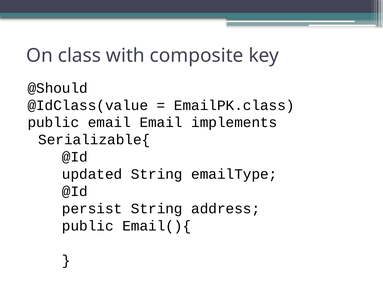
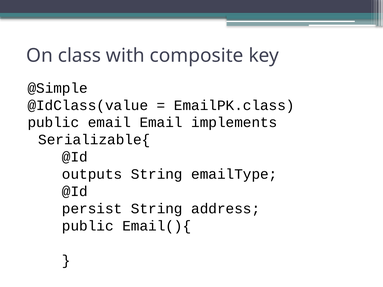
@Should: @Should -> @Simple (58, 88)
updated: updated -> outputs (92, 174)
